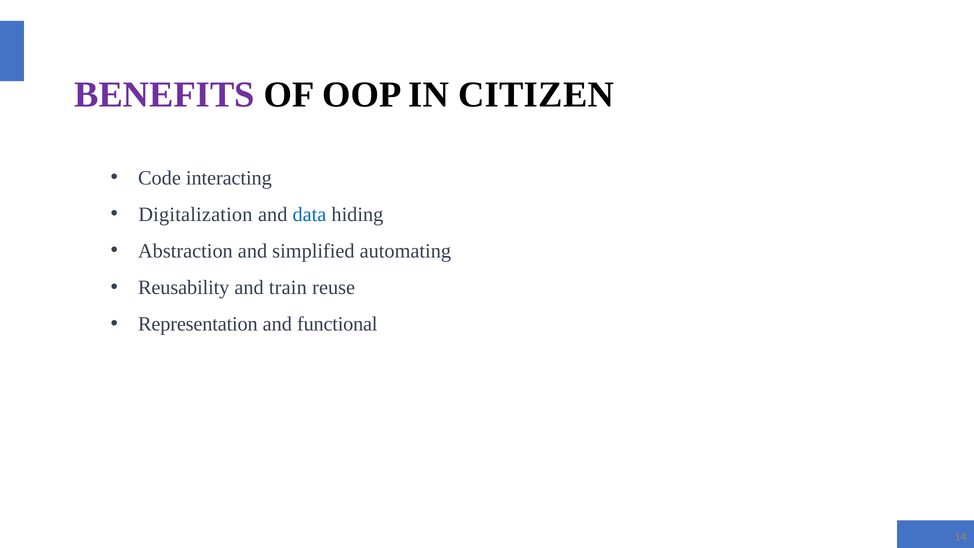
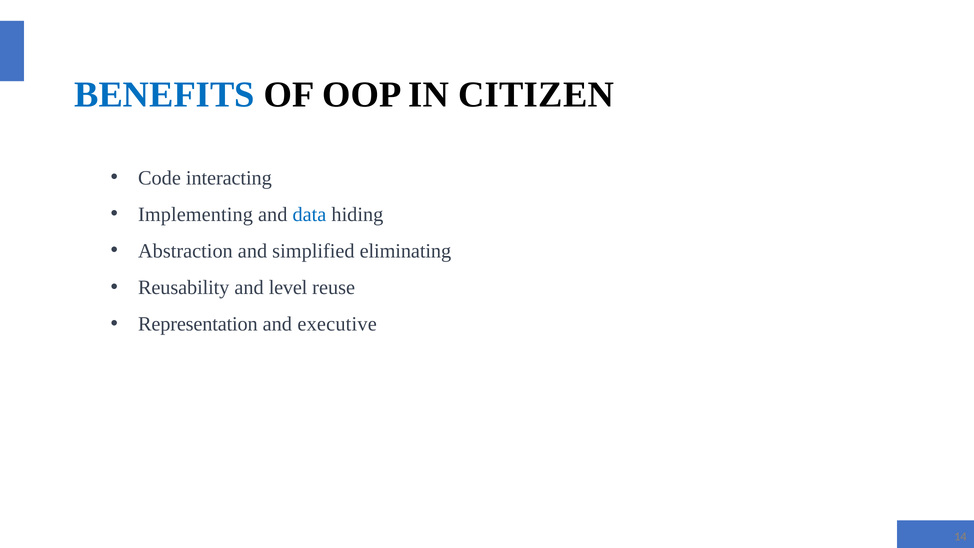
BENEFITS colour: purple -> blue (165, 95)
Digitalization: Digitalization -> Implementing (195, 214)
automating: automating -> eliminating (405, 251)
train: train -> level (288, 287)
functional: functional -> executive (337, 324)
